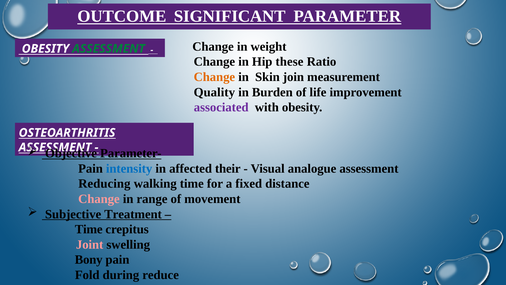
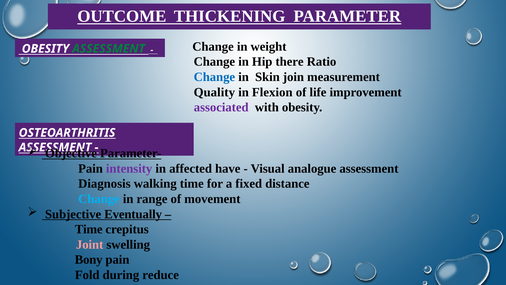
SIGNIFICANT: SIGNIFICANT -> THICKENING (230, 16)
these: these -> there (290, 62)
Change colour: orange -> blue (214, 77)
Burden: Burden -> Flexion (272, 92)
intensity colour: blue -> purple (129, 168)
their: their -> have (228, 168)
Reducing: Reducing -> Diagnosis (104, 184)
Change colour: pink -> light blue (99, 199)
Treatment: Treatment -> Eventually (133, 214)
